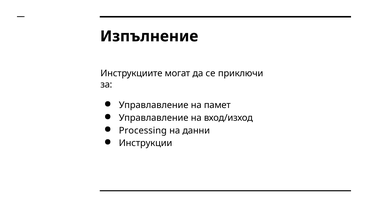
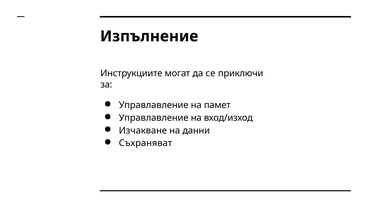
Processing: Processing -> Изчакване (143, 130)
Инструкции: Инструкции -> Съхраняват (145, 143)
